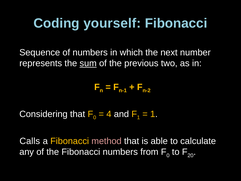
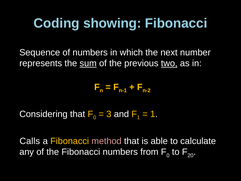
yourself: yourself -> showing (112, 23)
two underline: none -> present (169, 63)
4: 4 -> 3 (109, 114)
